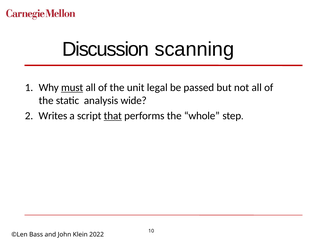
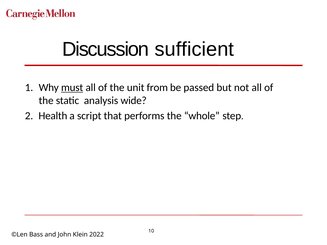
scanning: scanning -> sufficient (194, 49)
legal: legal -> from (157, 88)
Writes: Writes -> Health (53, 116)
that underline: present -> none (113, 116)
